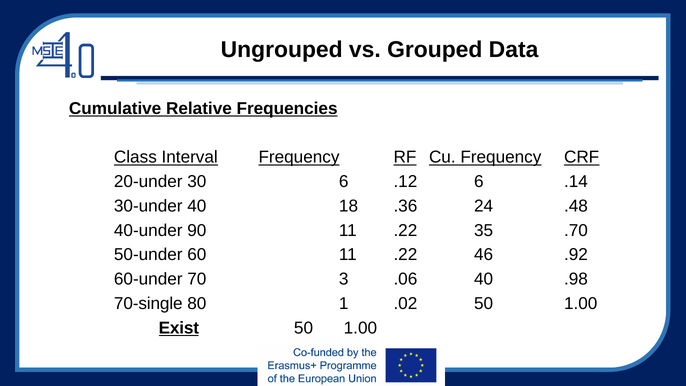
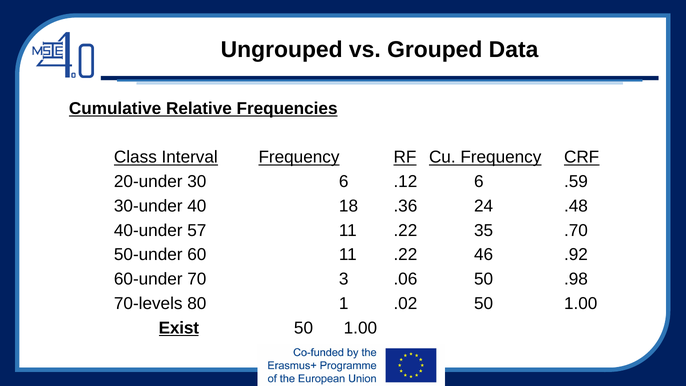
.14: .14 -> .59 (576, 182)
90: 90 -> 57 (197, 230)
.06 40: 40 -> 50 (484, 279)
70-single: 70-single -> 70-levels (148, 303)
